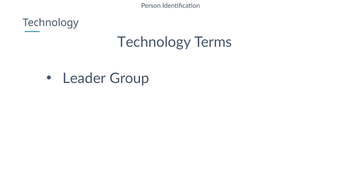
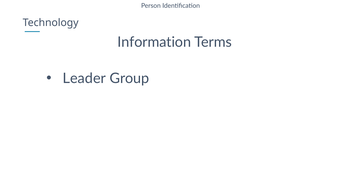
Technology: Technology -> Information (154, 42)
